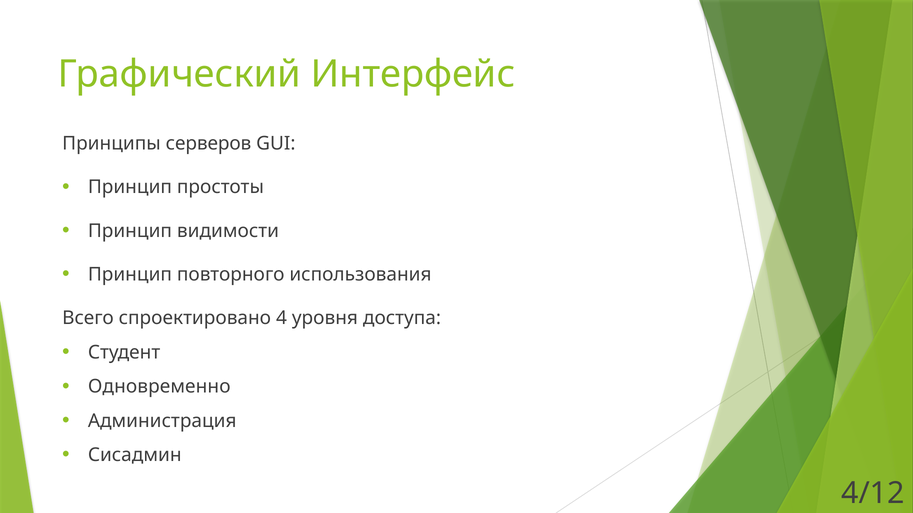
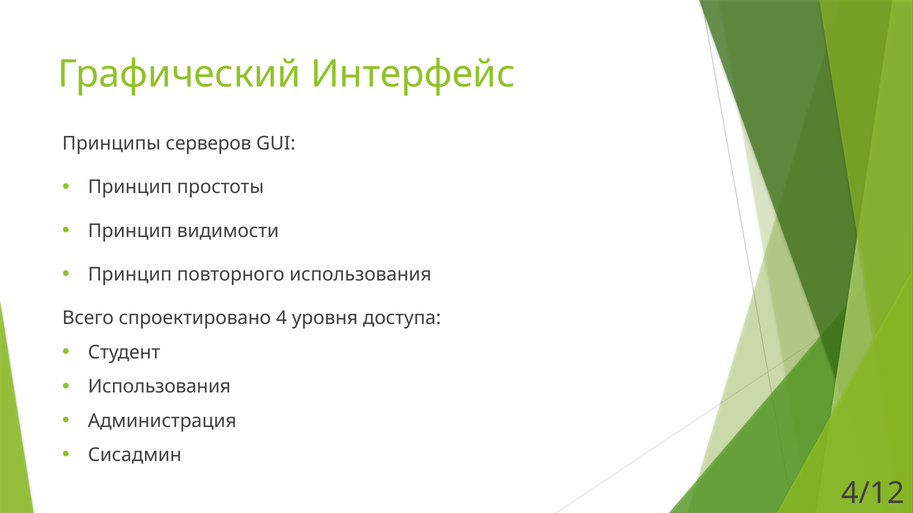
Одновременно: Одновременно -> Использования (159, 387)
